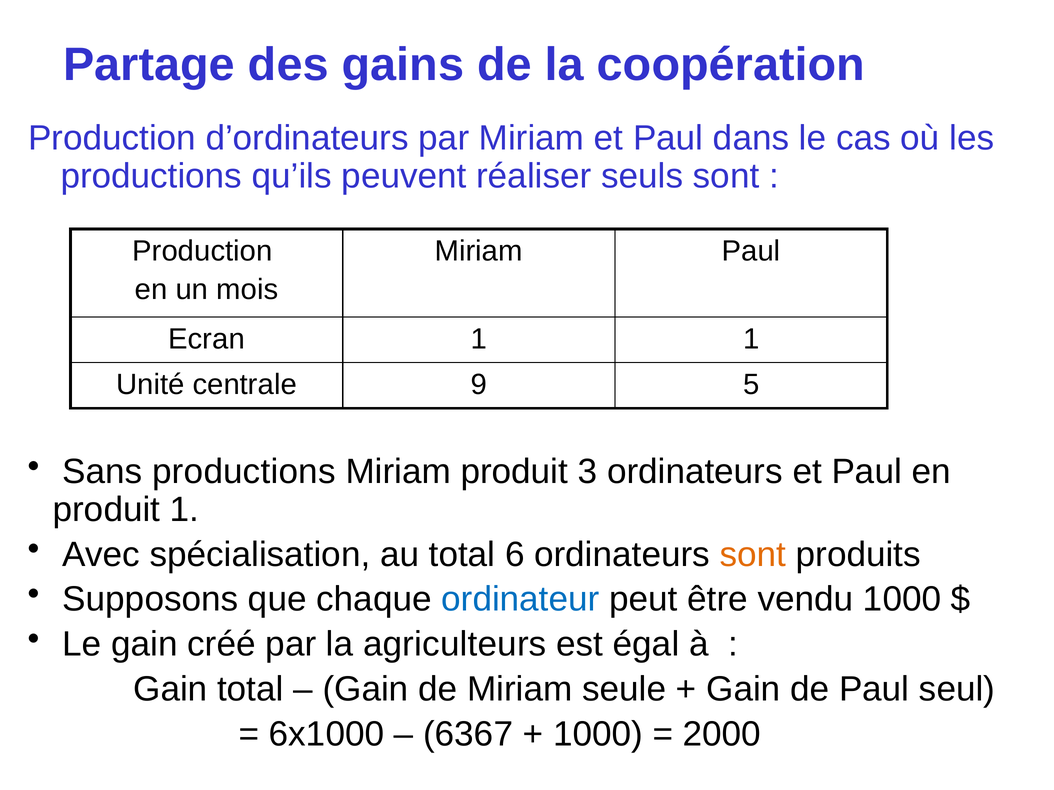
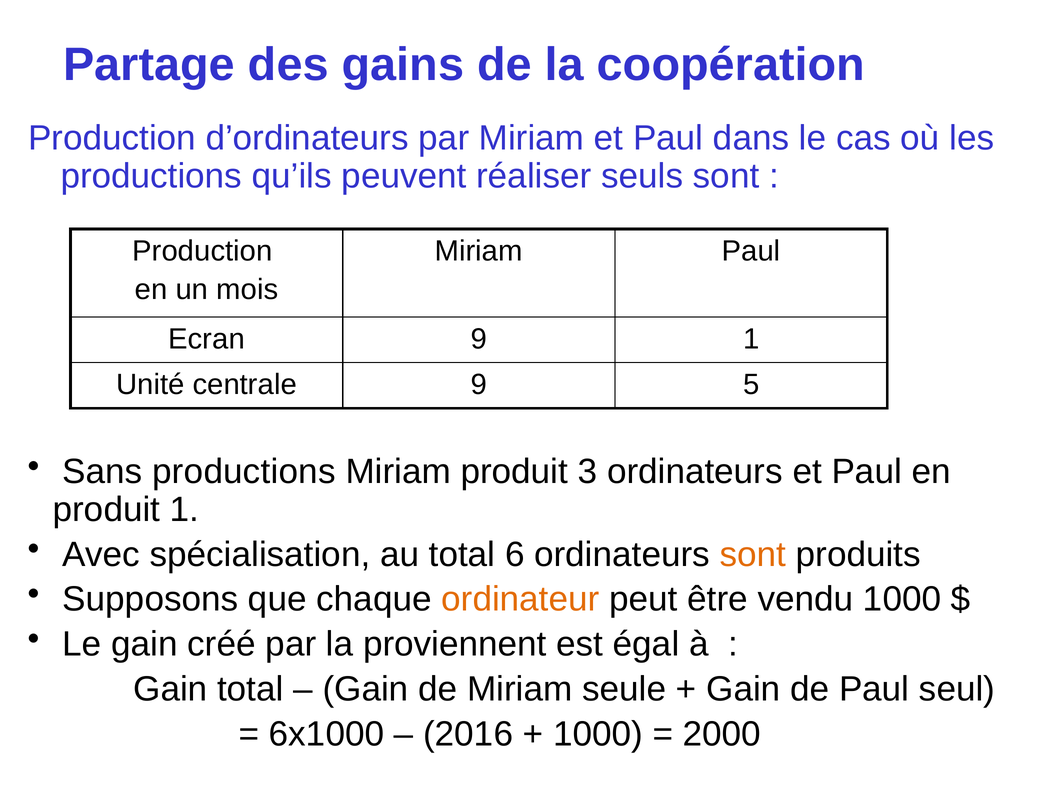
Ecran 1: 1 -> 9 (479, 339)
ordinateur colour: blue -> orange (520, 600)
agriculteurs: agriculteurs -> proviennent (455, 645)
6367: 6367 -> 2016 (468, 735)
